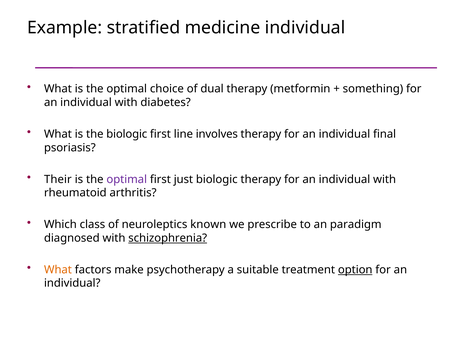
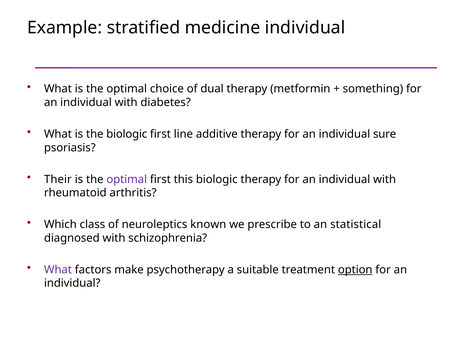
involves: involves -> additive (217, 134)
final: final -> sure (385, 134)
just: just -> this (183, 179)
paradigm: paradigm -> statistical (356, 224)
schizophrenia underline: present -> none (168, 238)
What colour: orange -> purple (58, 270)
